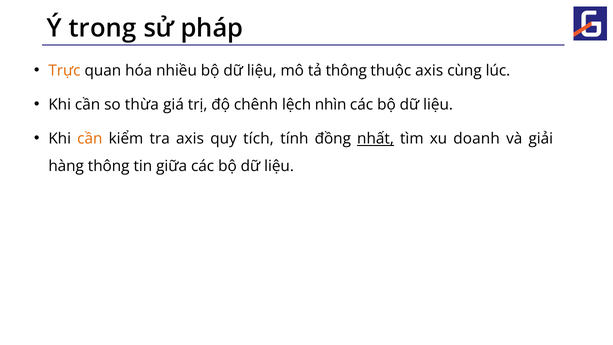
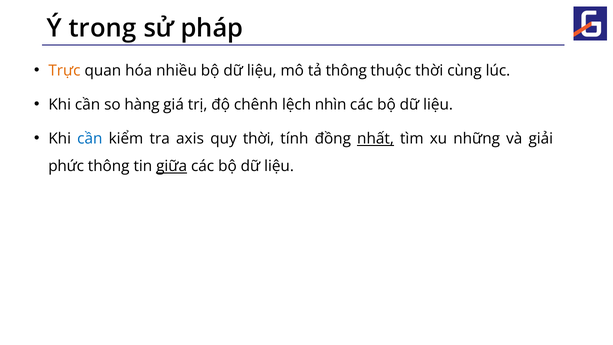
thuộc axis: axis -> thời (429, 71)
thừa: thừa -> hàng (142, 105)
cần colour: orange -> blue (90, 139)
quy tích: tích -> thời (259, 139)
doanh: doanh -> những (477, 139)
hàng: hàng -> phức (66, 166)
giữa underline: none -> present (172, 166)
